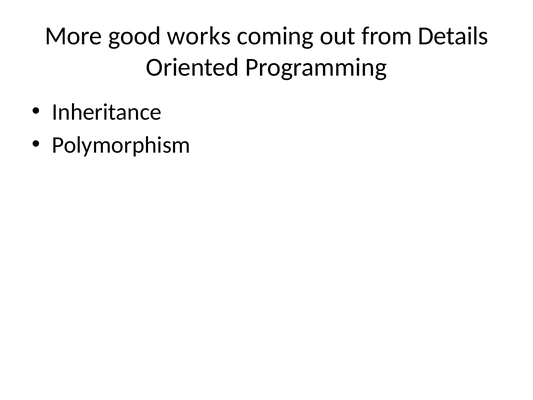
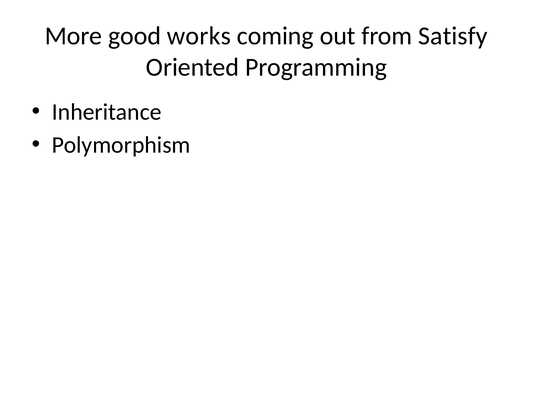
Details: Details -> Satisfy (453, 36)
